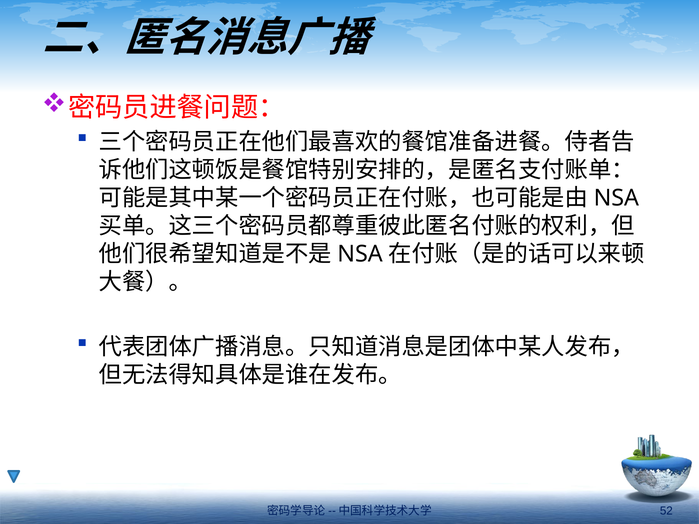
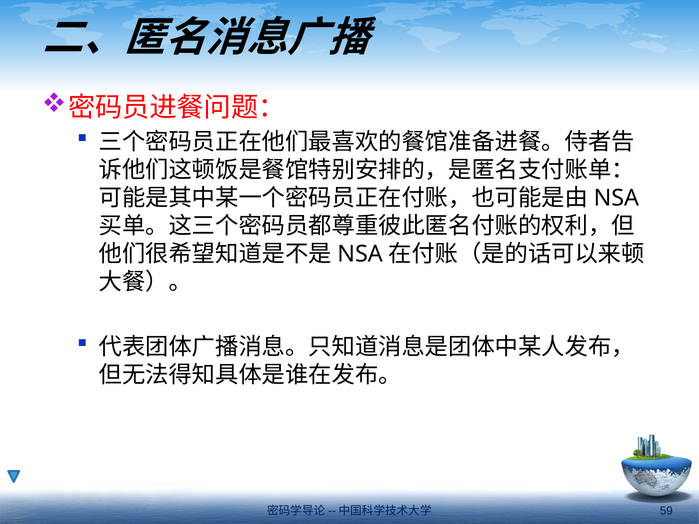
52: 52 -> 59 (666, 511)
